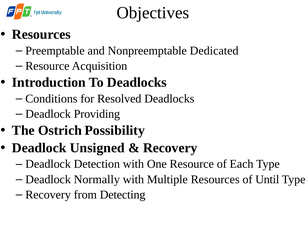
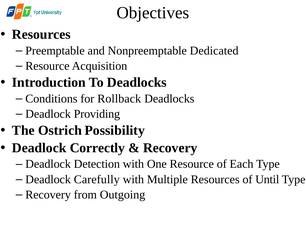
Resolved: Resolved -> Rollback (119, 98)
Unsigned: Unsigned -> Correctly (97, 148)
Normally: Normally -> Carefully (97, 179)
Detecting: Detecting -> Outgoing (123, 194)
